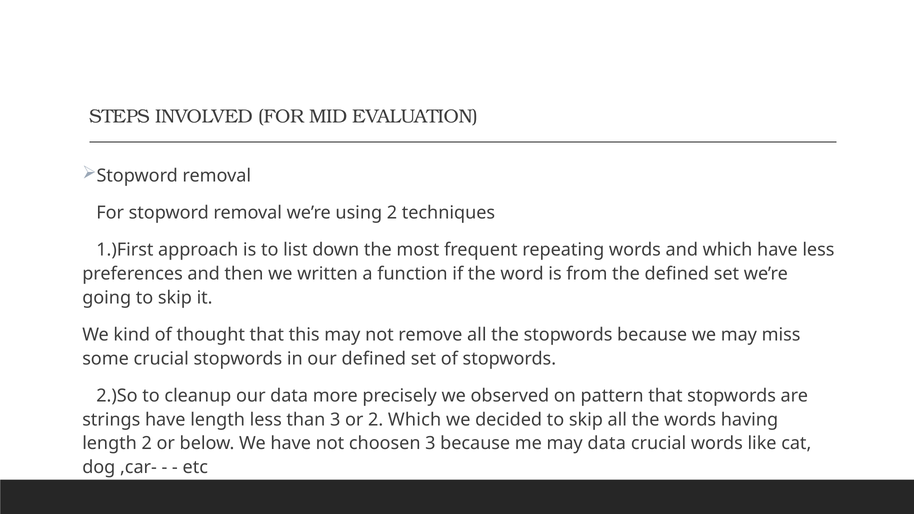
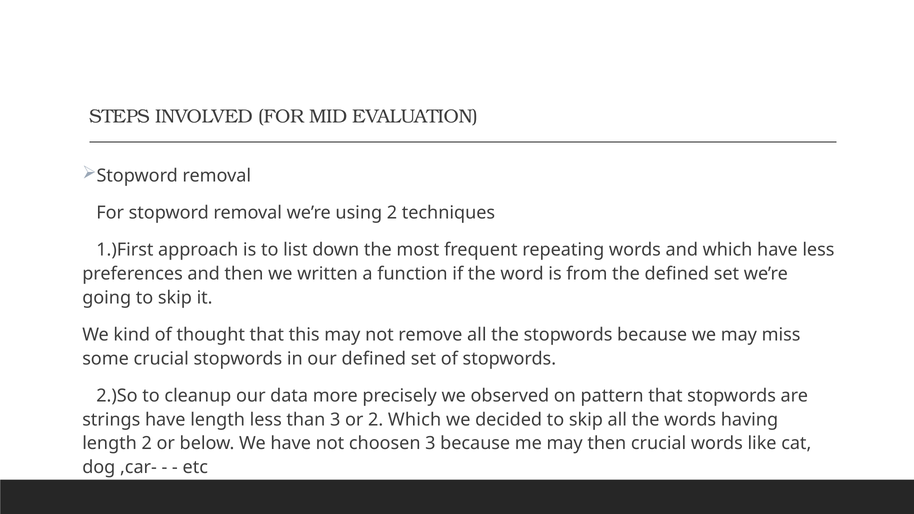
may data: data -> then (607, 444)
